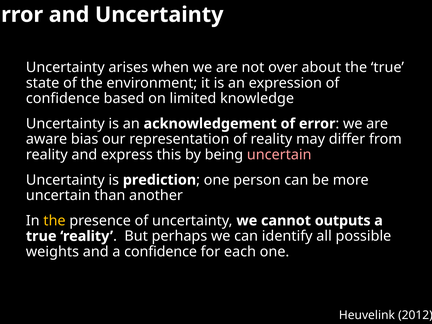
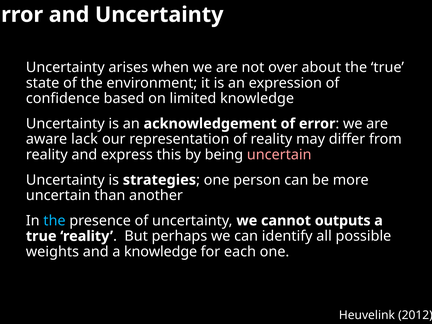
bias: bias -> lack (85, 139)
prediction: prediction -> strategies (159, 180)
the colour: yellow -> light blue (55, 221)
a confidence: confidence -> knowledge (161, 252)
